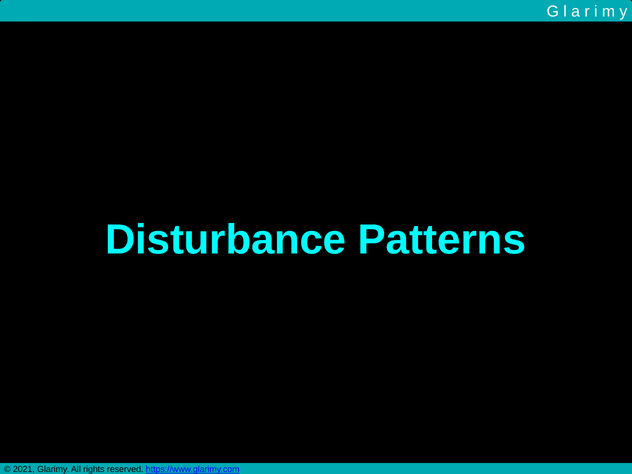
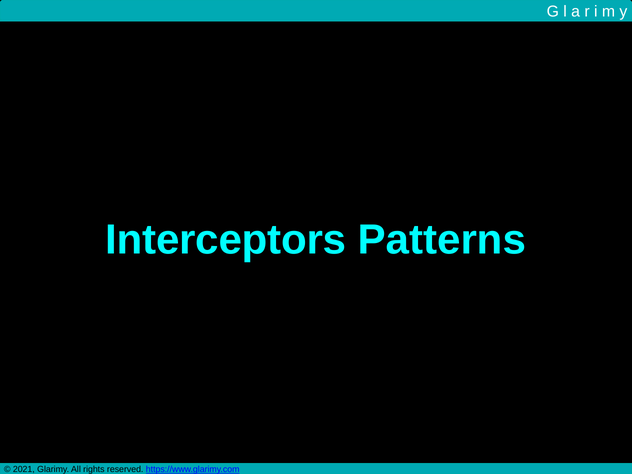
Disturbance: Disturbance -> Interceptors (226, 240)
